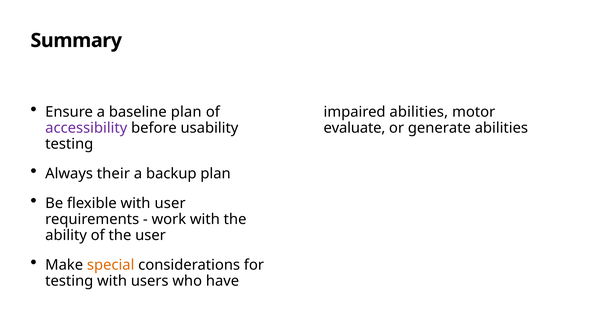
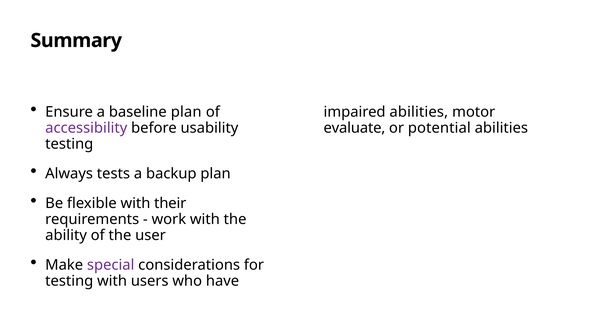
generate: generate -> potential (439, 128)
their: their -> tests (113, 174)
with user: user -> their (170, 204)
special colour: orange -> purple (111, 265)
